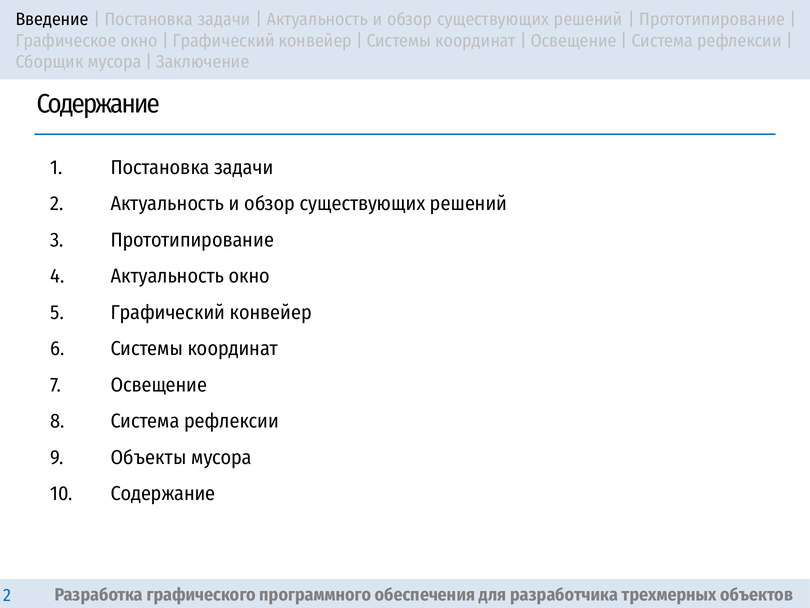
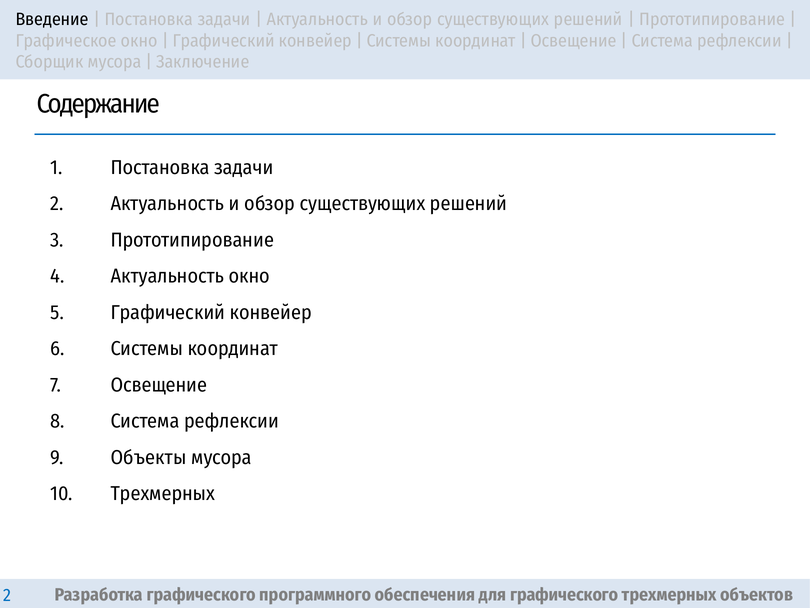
Содержание: Содержание -> Трехмерных (163, 494)
для разработчика: разработчика -> графического (564, 595)
